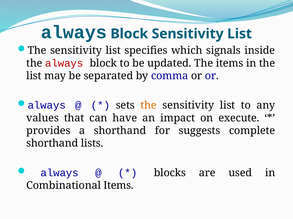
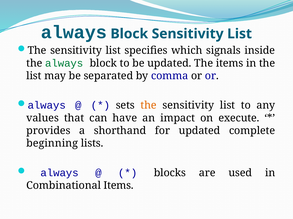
always colour: red -> green (64, 63)
for suggests: suggests -> updated (199, 131)
shorthand: shorthand -> beginning (52, 144)
